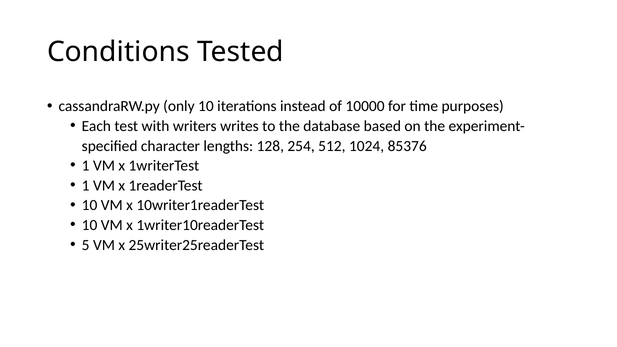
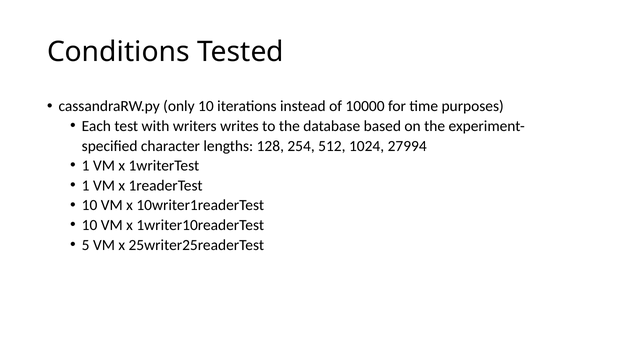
85376: 85376 -> 27994 (407, 146)
